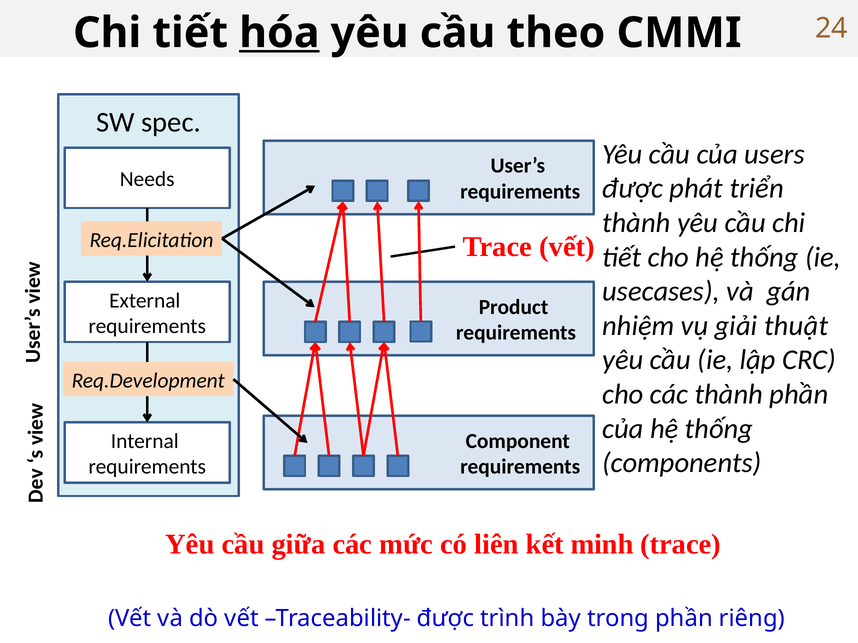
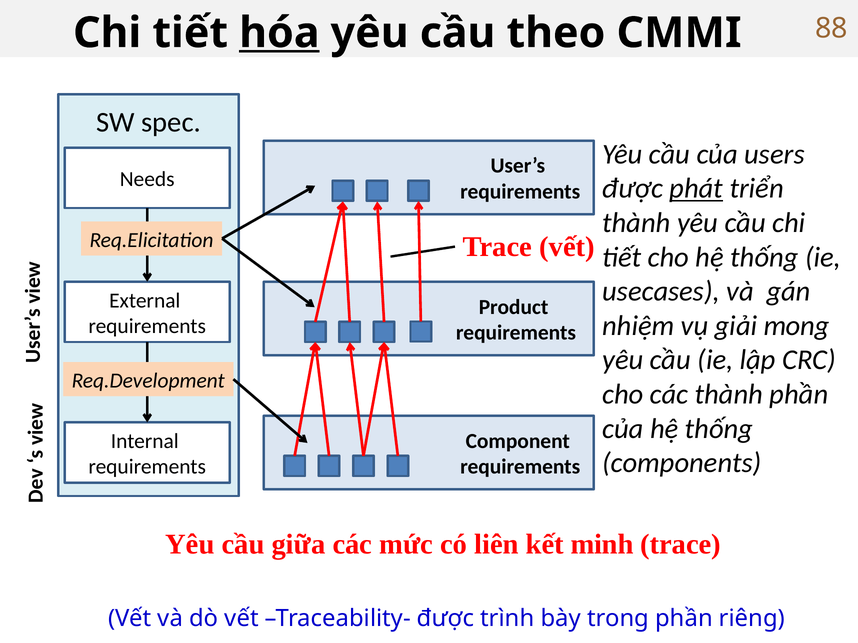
24: 24 -> 88 (831, 28)
phát underline: none -> present (696, 189)
thuật: thuật -> mong (796, 326)
